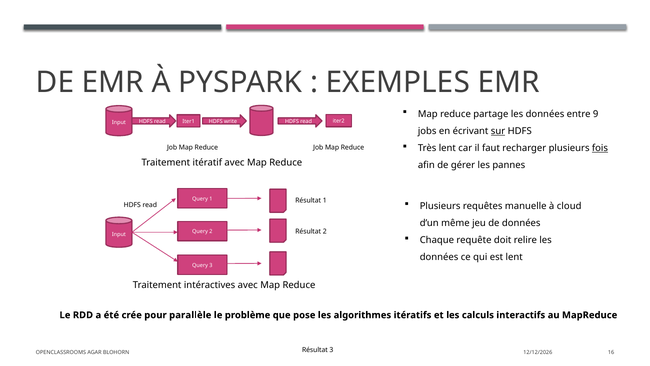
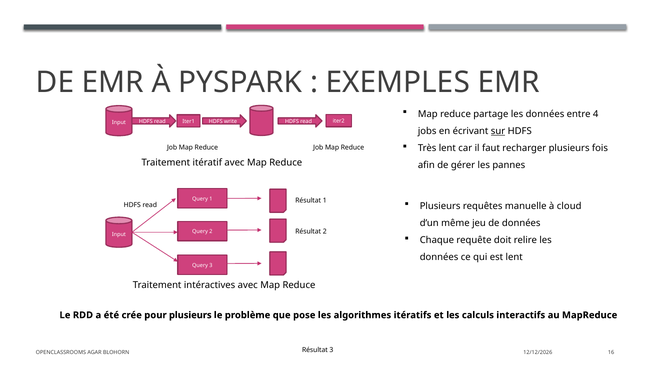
9: 9 -> 4 (596, 114)
fois underline: present -> none (600, 148)
pour parallèle: parallèle -> plusieurs (190, 315)
